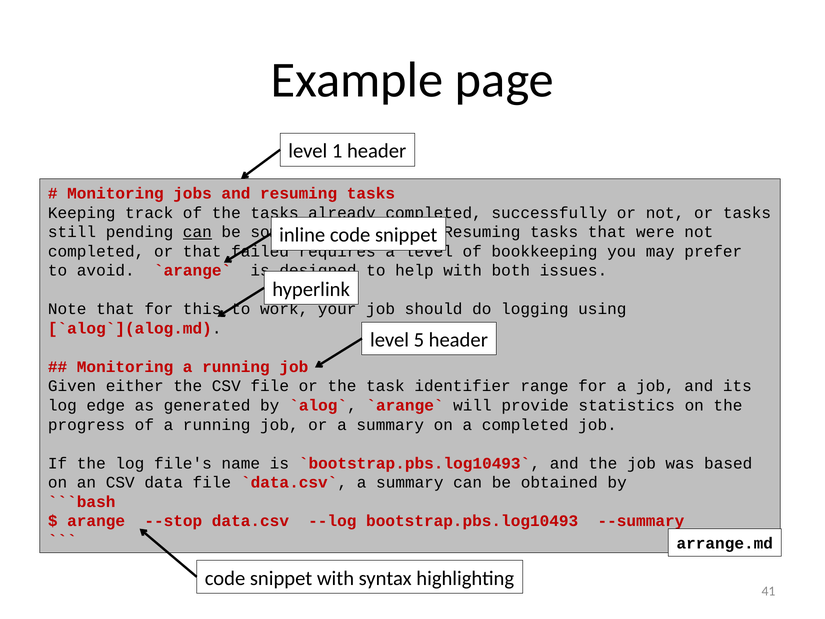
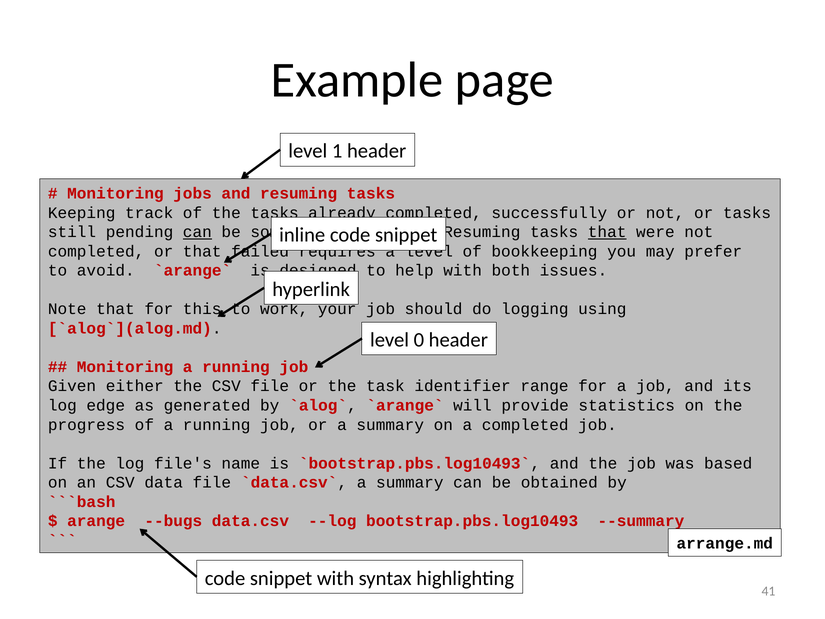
that underline: none -> present (607, 232)
5: 5 -> 0 (419, 340)
--stop: --stop -> --bugs (173, 521)
